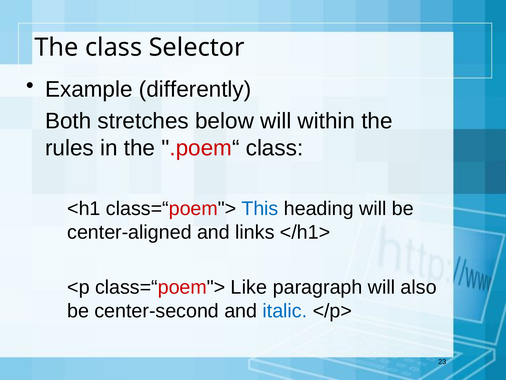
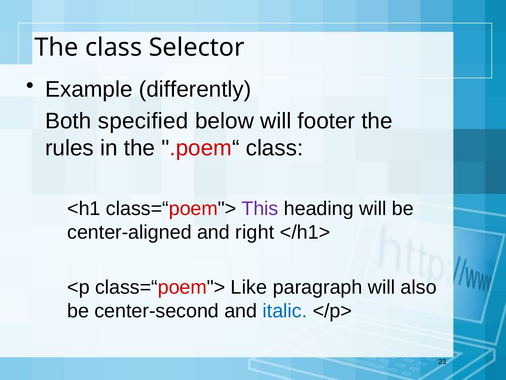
stretches: stretches -> specified (143, 121)
within: within -> footer (326, 121)
This colour: blue -> purple (260, 208)
links: links -> right (255, 232)
